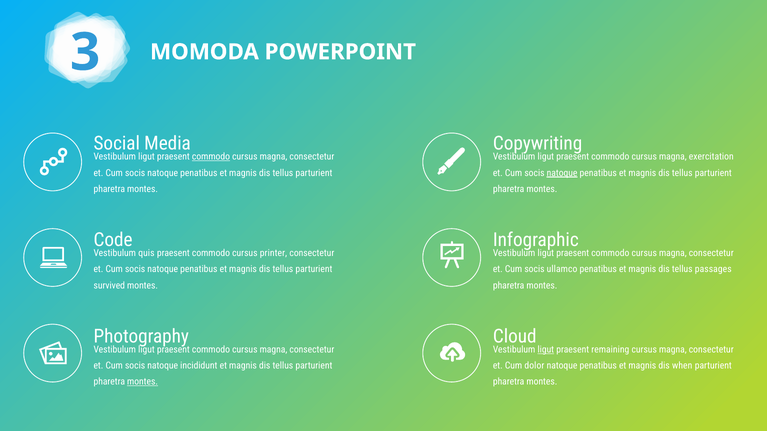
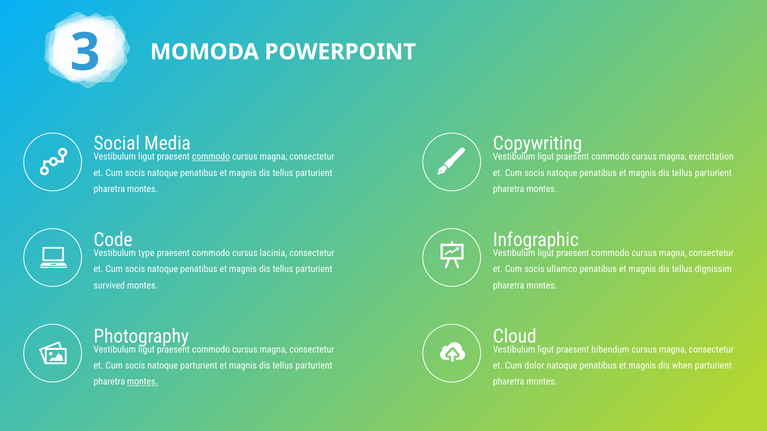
natoque underline: present -> none (562, 173)
quis: quis -> type (146, 253)
printer: printer -> lacinia (273, 253)
passages: passages -> dignissim (713, 270)
ligut underline: present -> none (546, 350)
remaining: remaining -> bibendum (610, 350)
natoque incididunt: incididunt -> parturient (199, 366)
